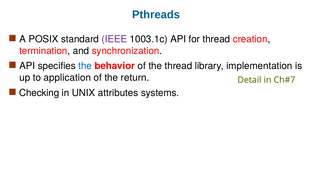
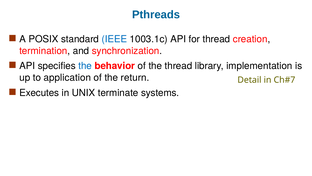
IEEE colour: purple -> blue (114, 39)
Checking: Checking -> Executes (39, 93)
attributes: attributes -> terminate (118, 93)
